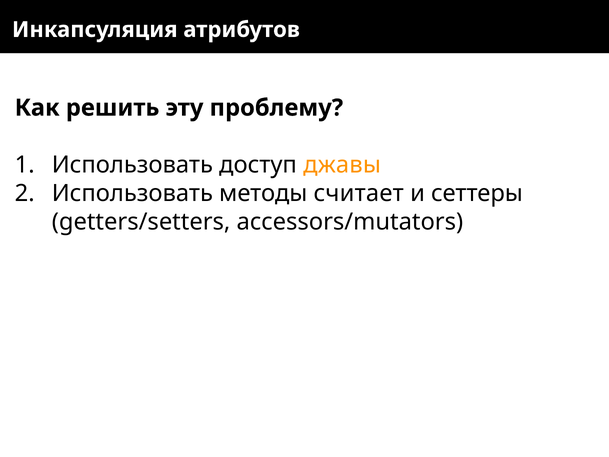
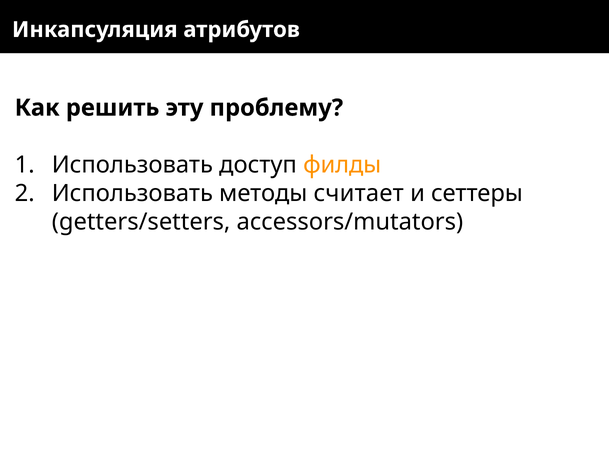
джавы: джавы -> филды (342, 165)
